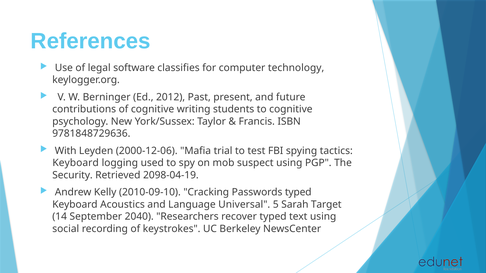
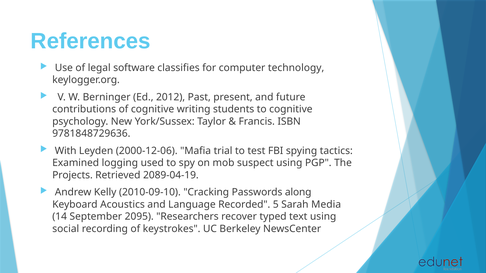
Keyboard: Keyboard -> Examined (76, 163)
Security: Security -> Projects (73, 175)
2098-04-19: 2098-04-19 -> 2089-04-19 (171, 175)
Passwords typed: typed -> along (298, 193)
Universal: Universal -> Recorded (244, 205)
Target: Target -> Media (326, 205)
2040: 2040 -> 2095 (139, 217)
